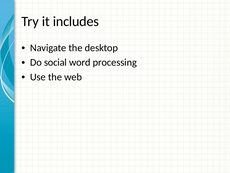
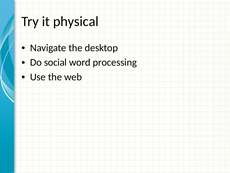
includes: includes -> physical (76, 21)
